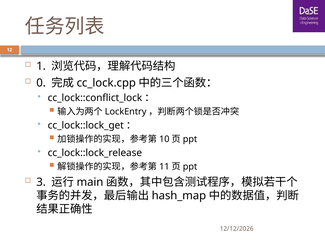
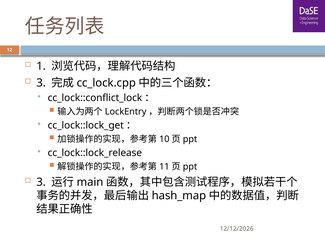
0: 0 -> 3 (41, 83)
